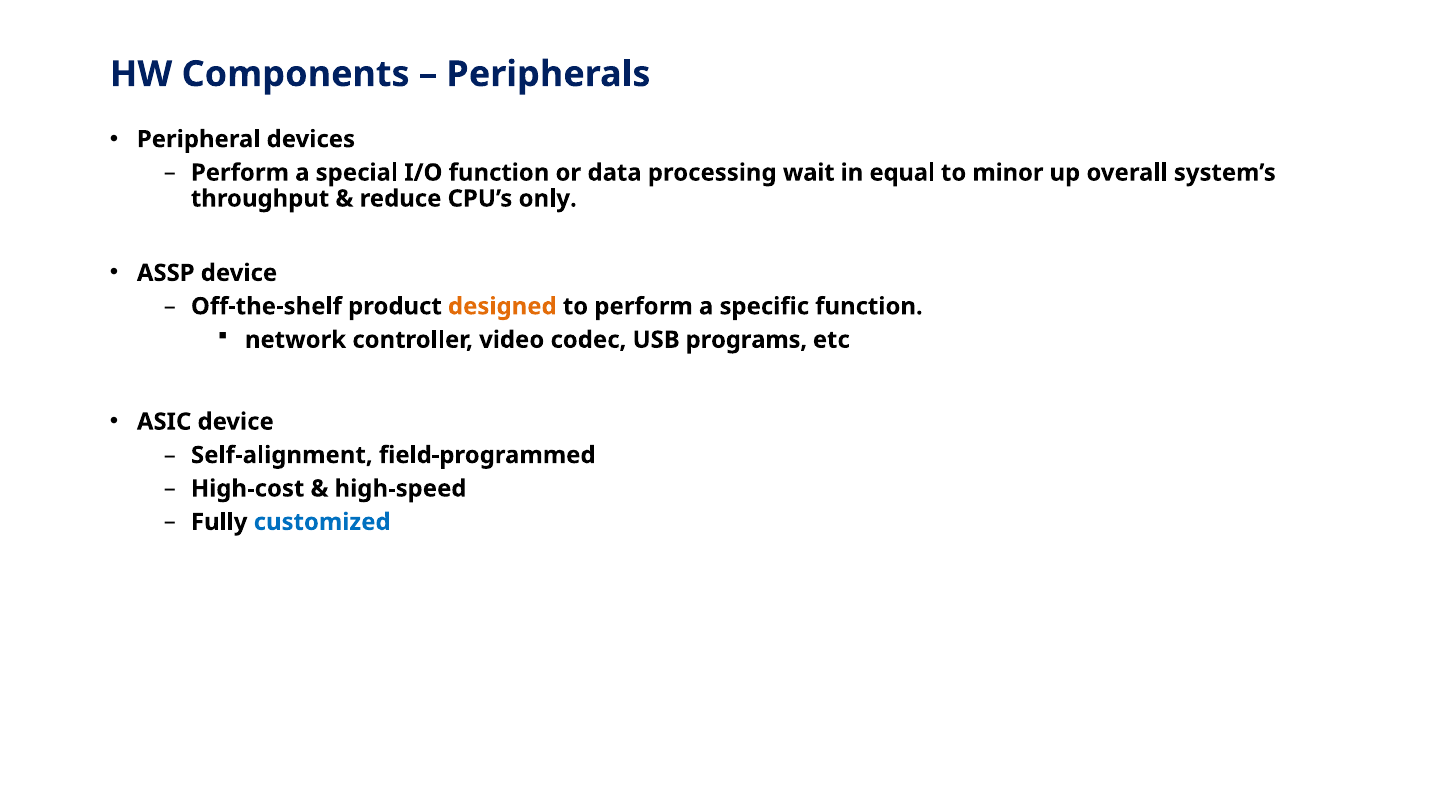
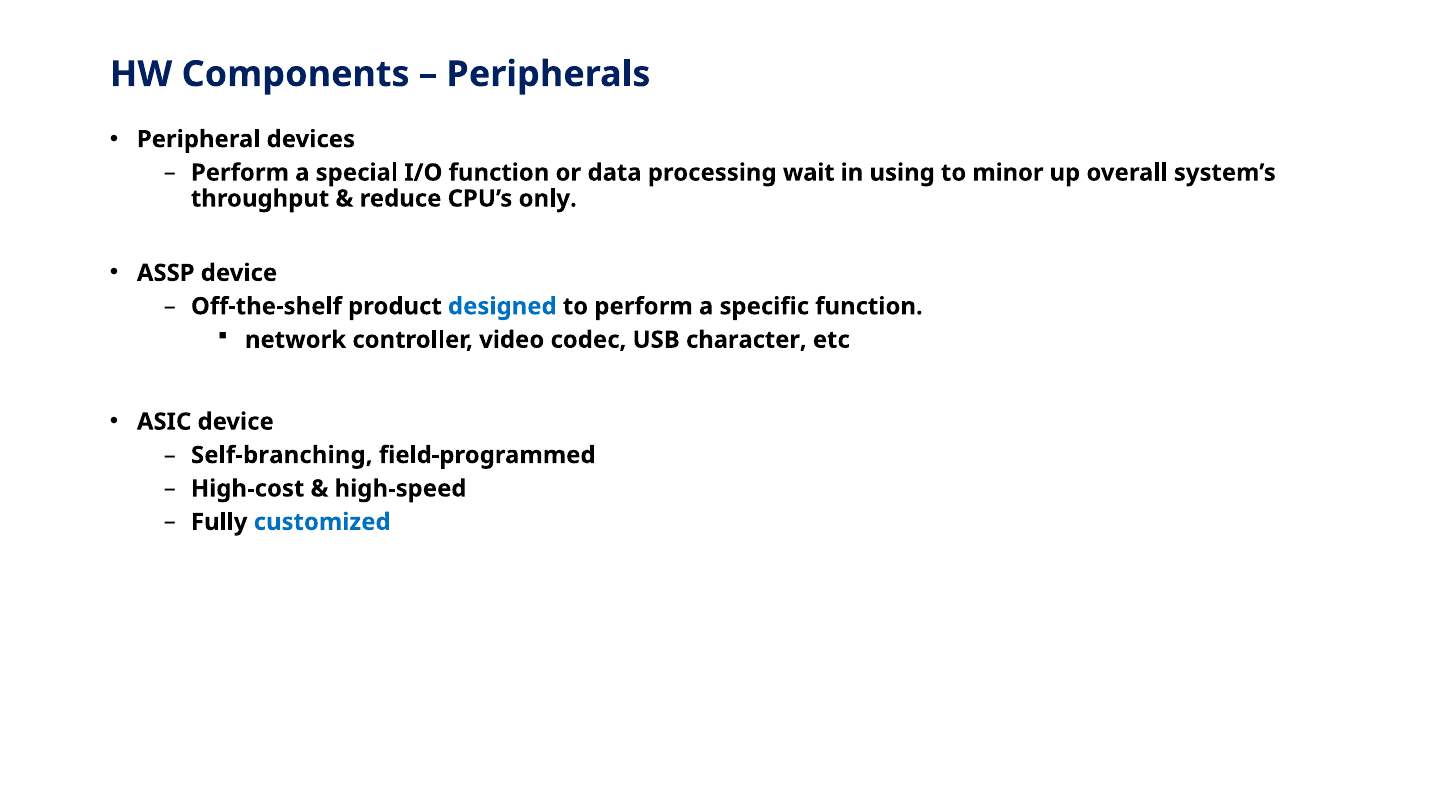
equal: equal -> using (902, 173)
designed colour: orange -> blue (502, 306)
programs: programs -> character (746, 340)
Self-alignment: Self-alignment -> Self-branching (282, 455)
